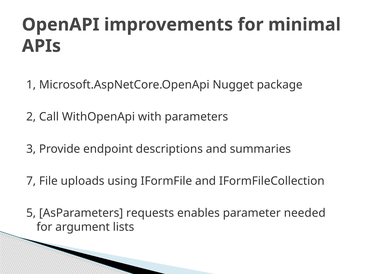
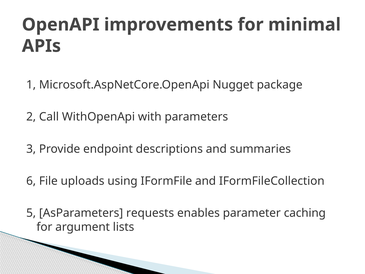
7: 7 -> 6 (31, 181)
needed: needed -> caching (305, 213)
